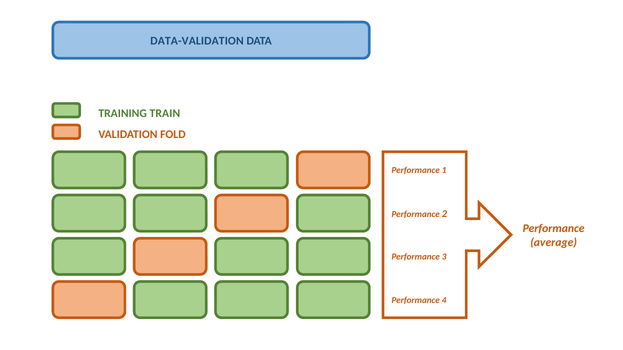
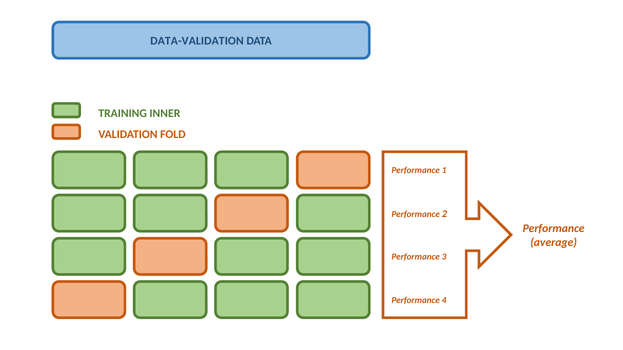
TRAIN: TRAIN -> INNER (165, 113)
